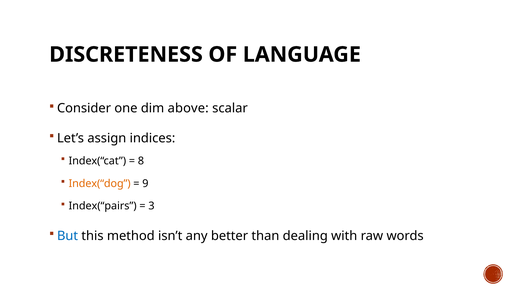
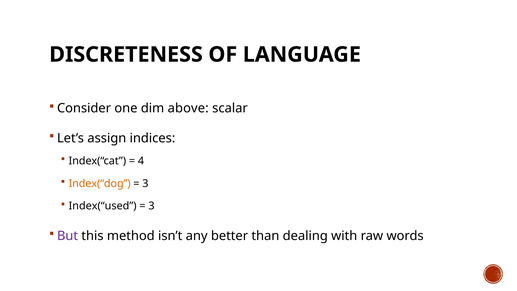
8: 8 -> 4 (141, 161)
9: 9 -> 3 (145, 183)
Index(“pairs: Index(“pairs -> Index(“used (103, 206)
But colour: blue -> purple (68, 236)
